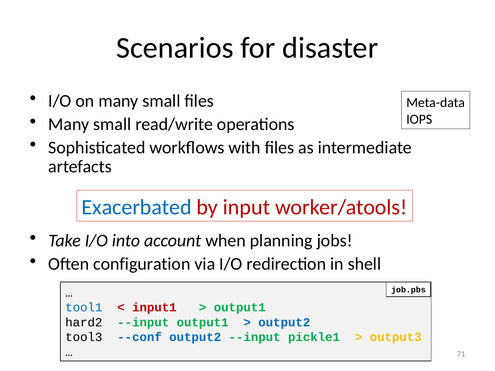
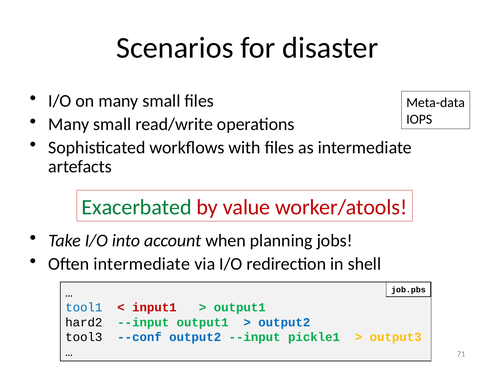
Exacerbated colour: blue -> green (137, 207)
input: input -> value (247, 207)
Often configuration: configuration -> intermediate (142, 264)
